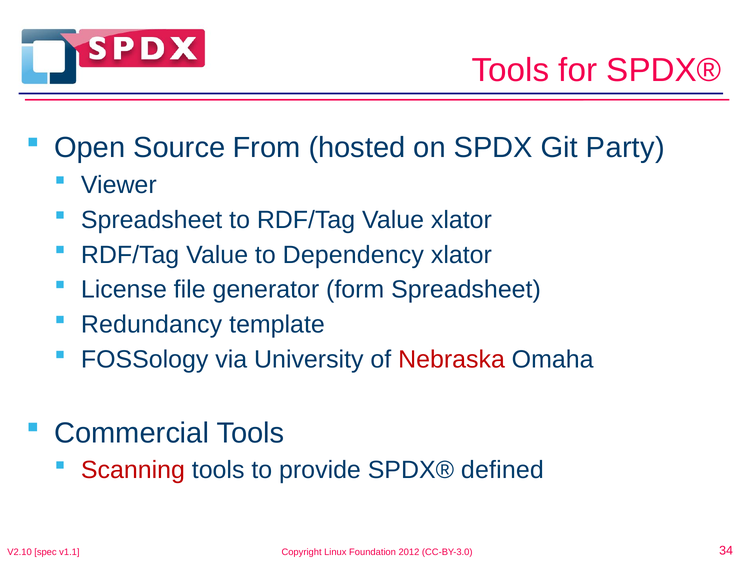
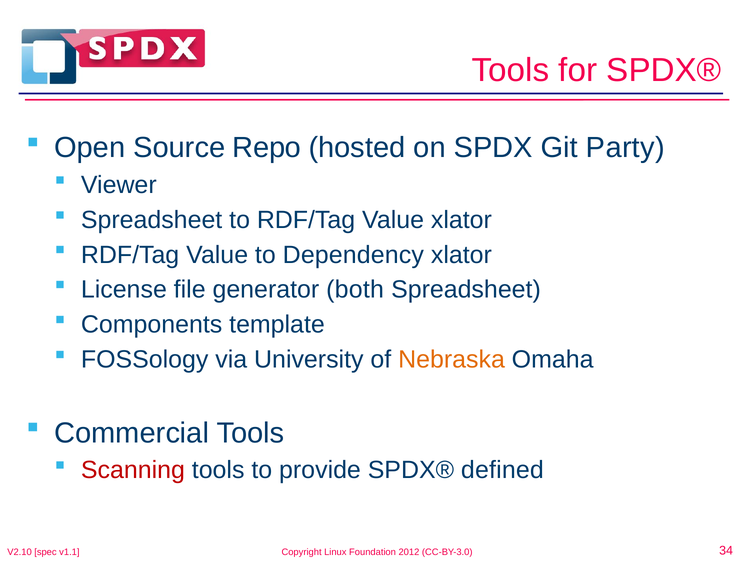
From: From -> Repo (267, 148)
form: form -> both (355, 290)
Redundancy: Redundancy -> Components (152, 325)
Nebraska colour: red -> orange (452, 359)
